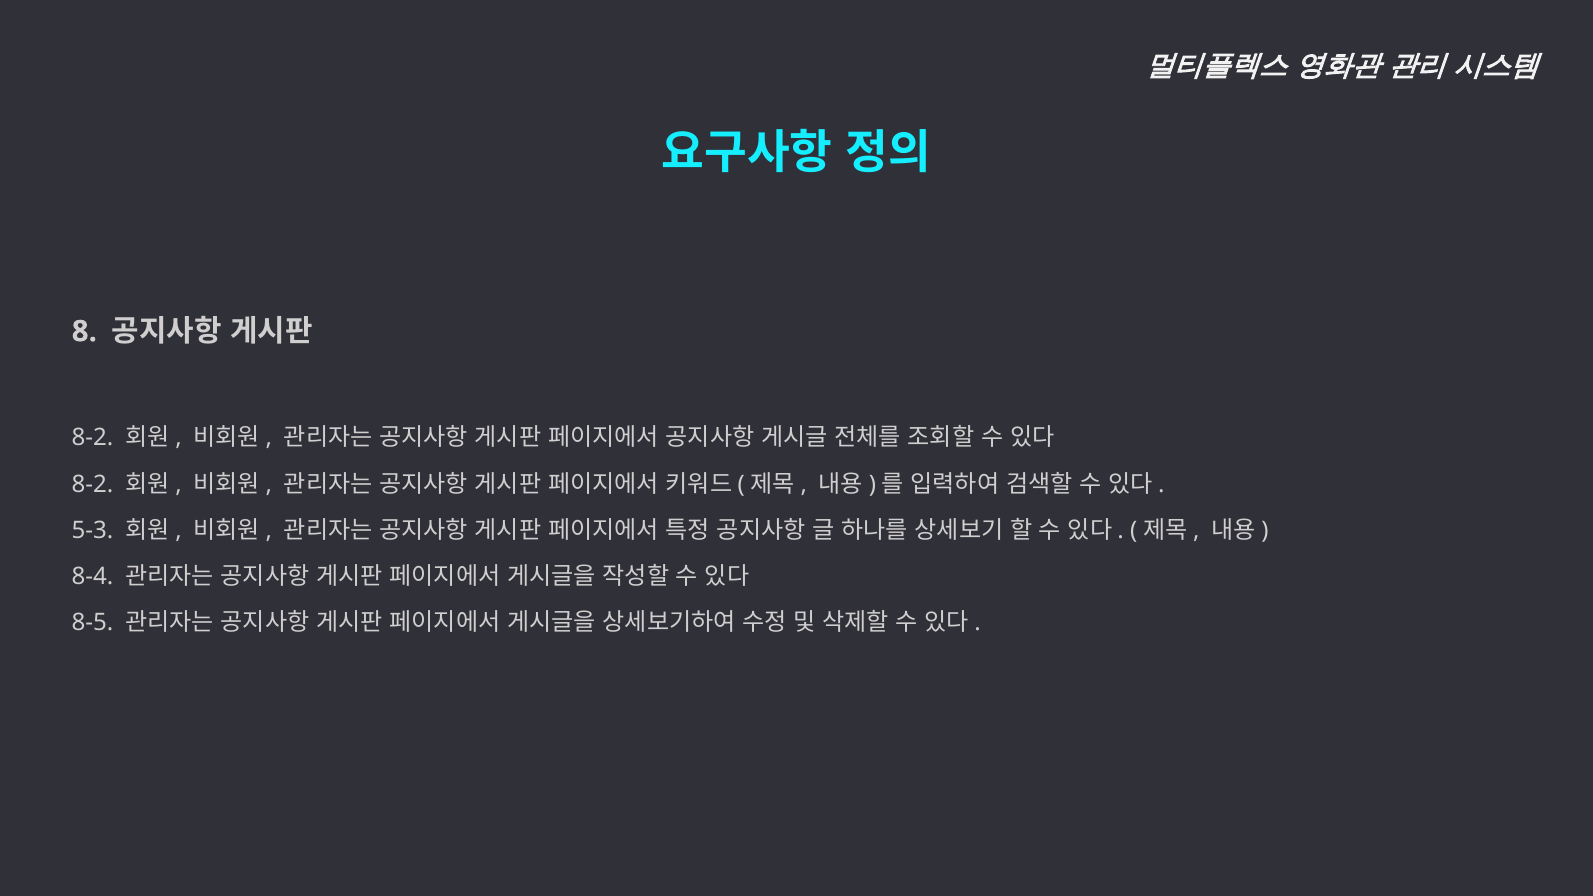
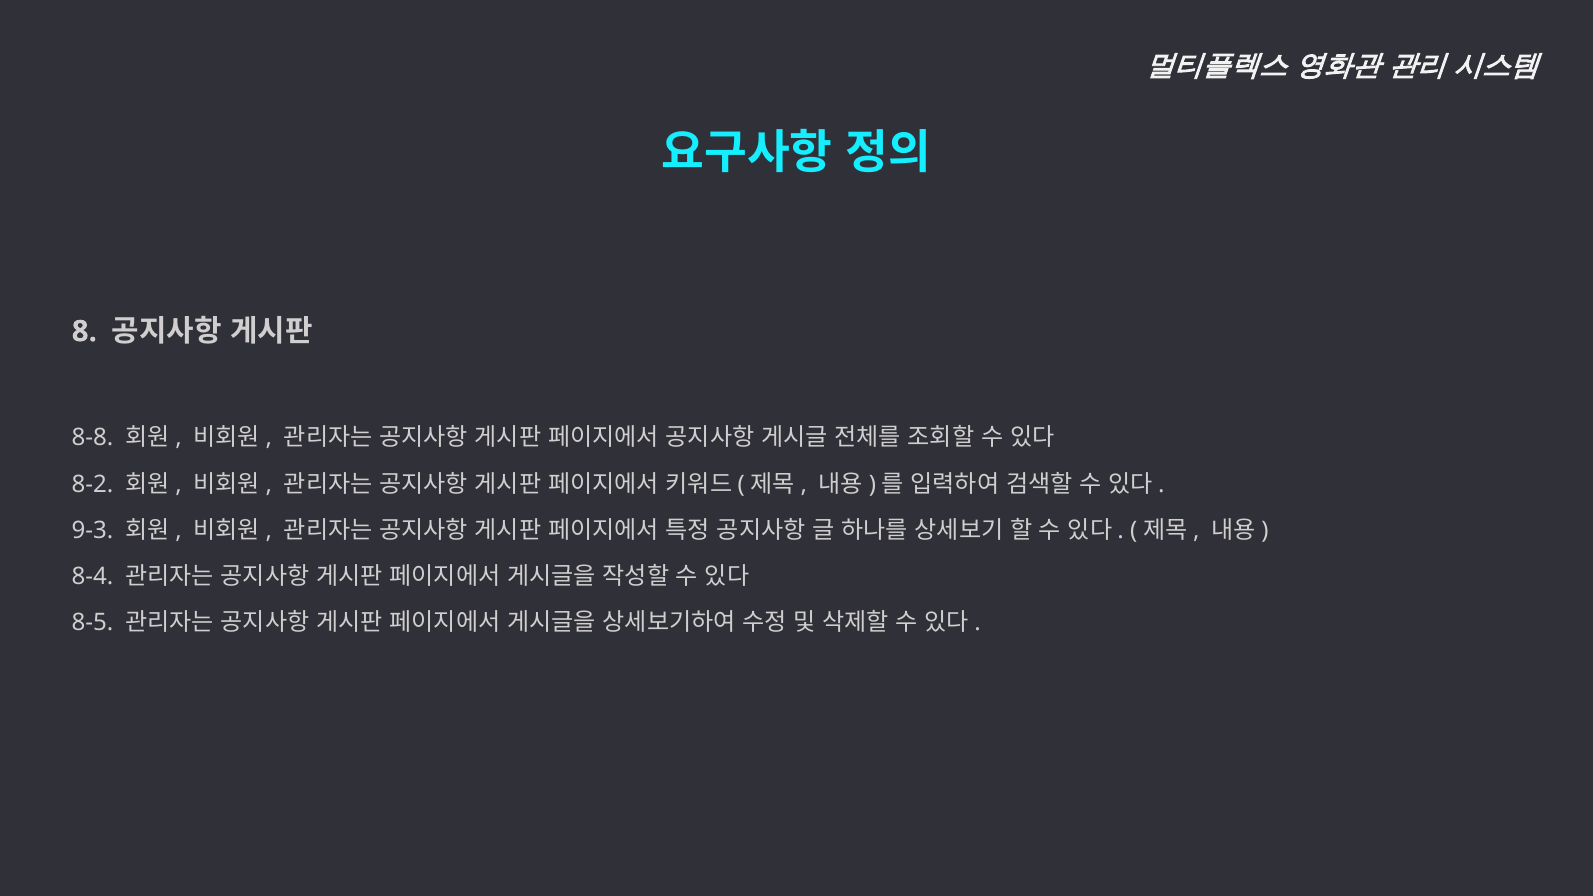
8-2: 8-2 -> 8-8 (92, 438)
5-3: 5-3 -> 9-3 (92, 530)
